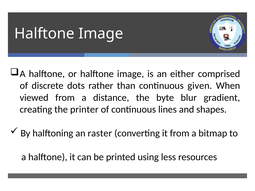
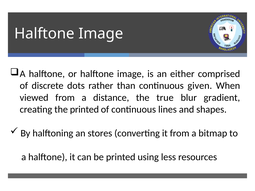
byte: byte -> true (165, 98)
the printer: printer -> printed (84, 110)
raster: raster -> stores (100, 133)
